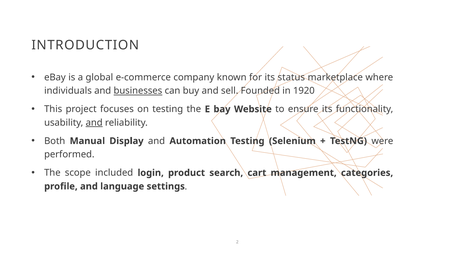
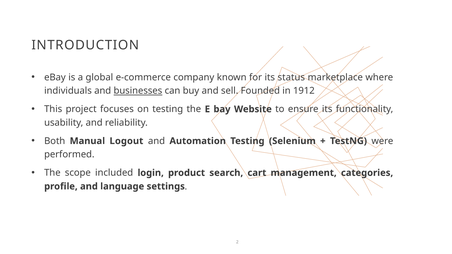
1920: 1920 -> 1912 (304, 91)
and underline: present -> none (94, 123)
Display: Display -> Logout (126, 141)
